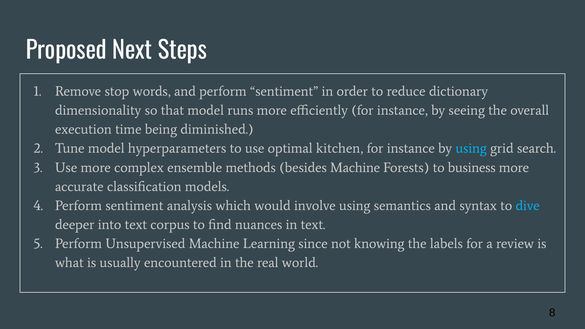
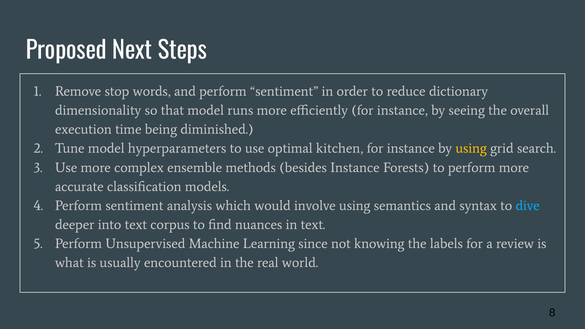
using colour: light blue -> yellow (471, 148)
besides Machine: Machine -> Instance (355, 167)
to business: business -> perform (472, 167)
